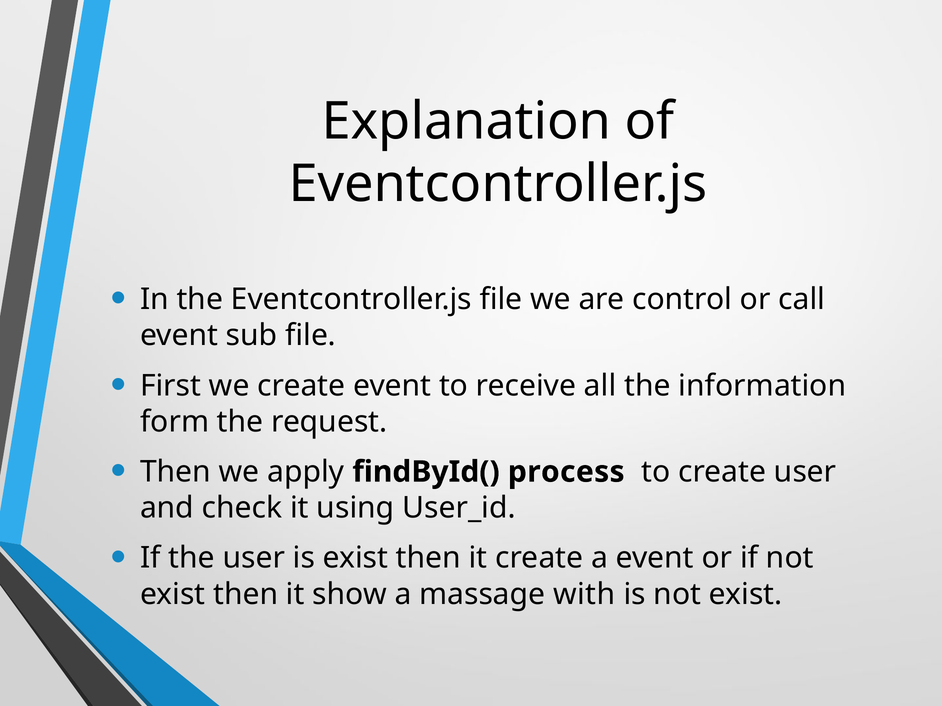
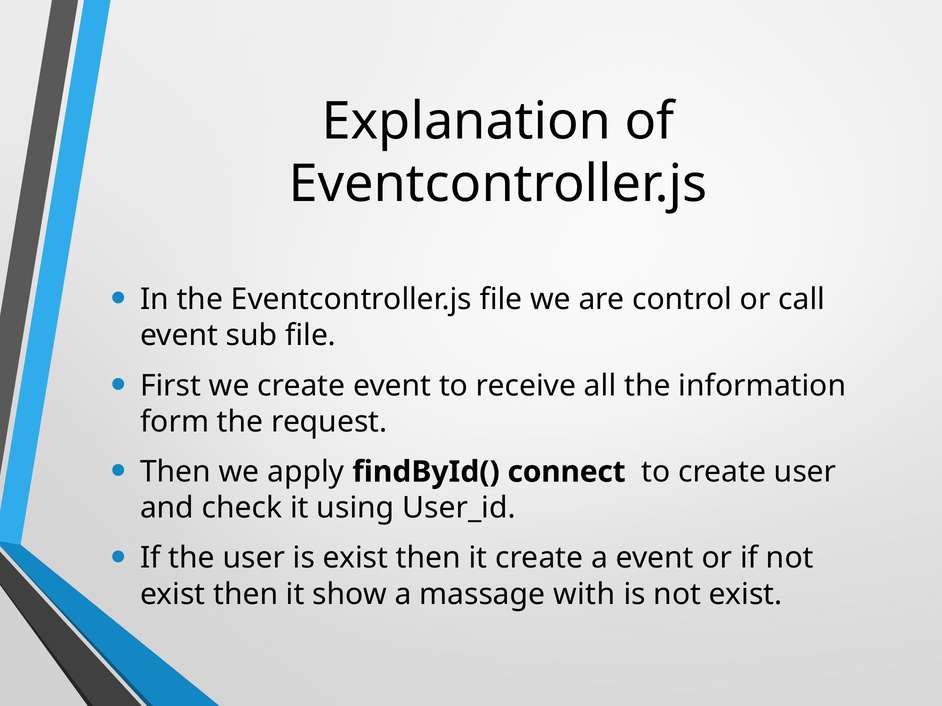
process: process -> connect (567, 472)
